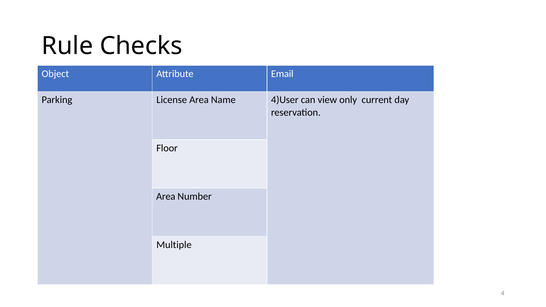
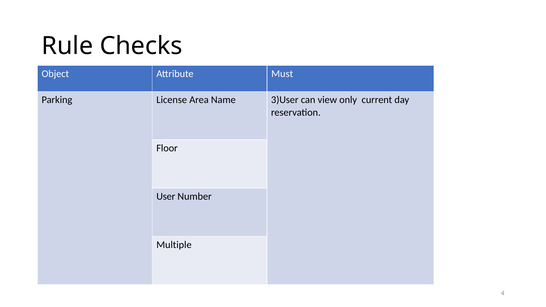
Email: Email -> Must (282, 74)
4)User: 4)User -> 3)User (285, 100)
Area: Area -> User (166, 196)
